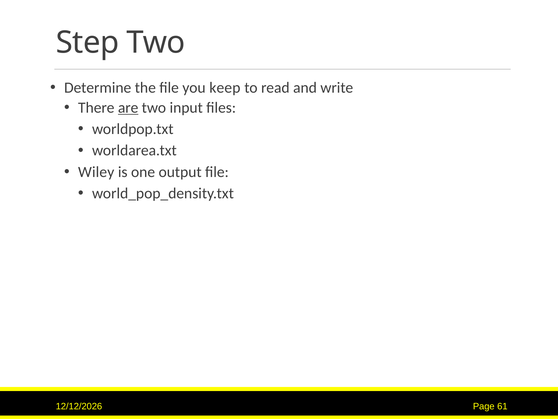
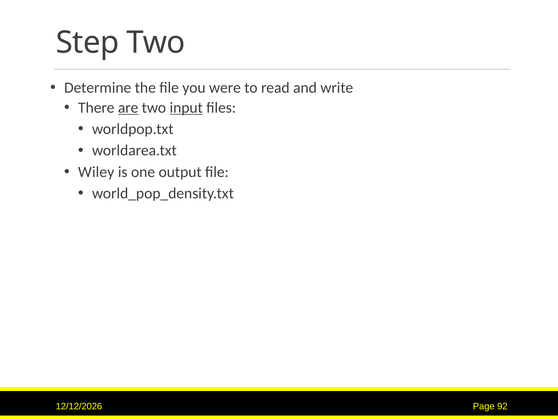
keep: keep -> were (225, 88)
input underline: none -> present (186, 108)
61: 61 -> 92 (502, 406)
